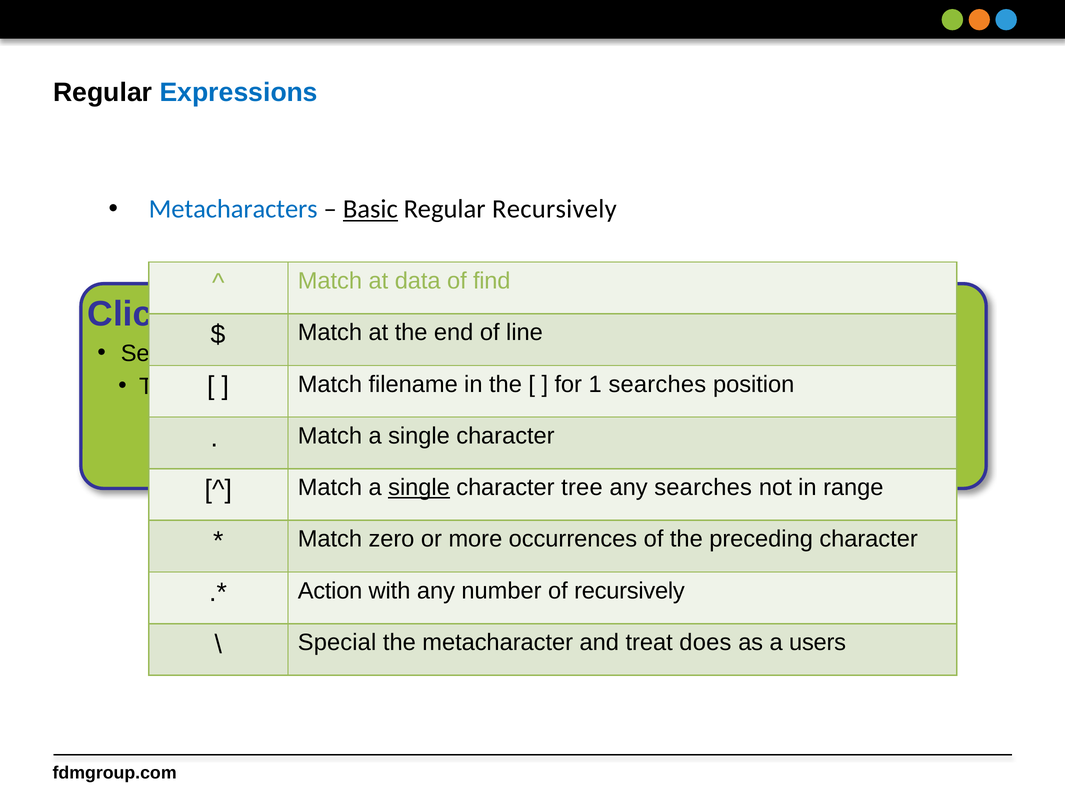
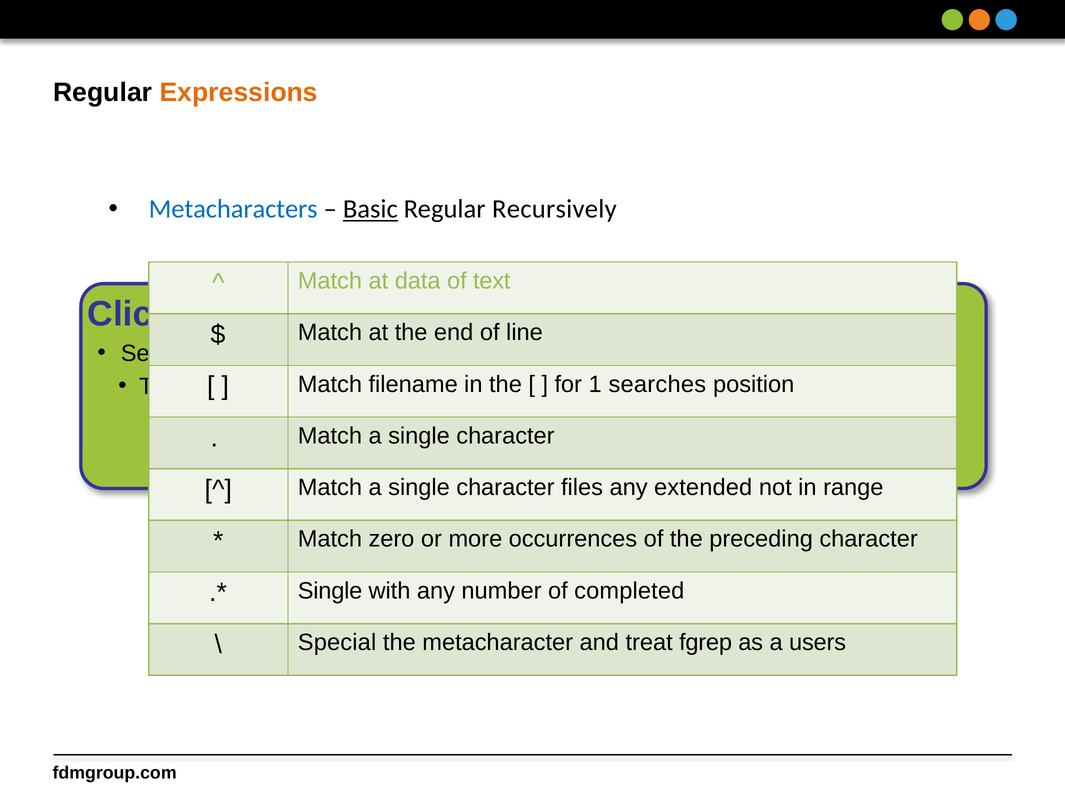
Expressions colour: blue -> orange (239, 93)
of find: find -> text (492, 281)
single underline: present -> none (419, 488)
tree: tree -> files (582, 488)
any searches: searches -> extended (703, 488)
Action: Action -> Single (330, 591)
of recursively: recursively -> completed (629, 591)
does: does -> fgrep (706, 643)
